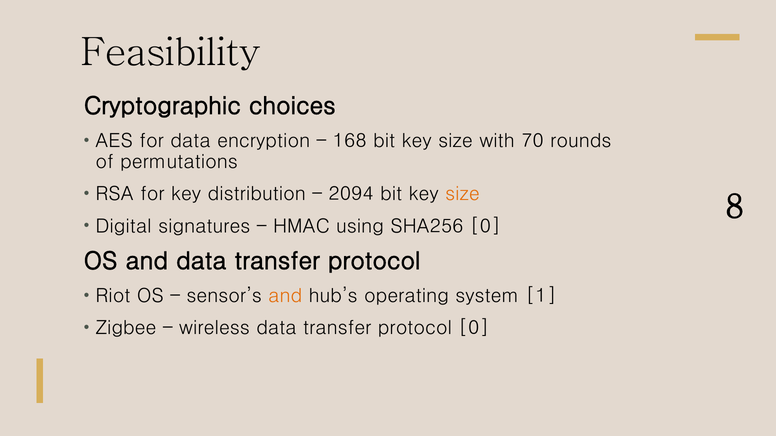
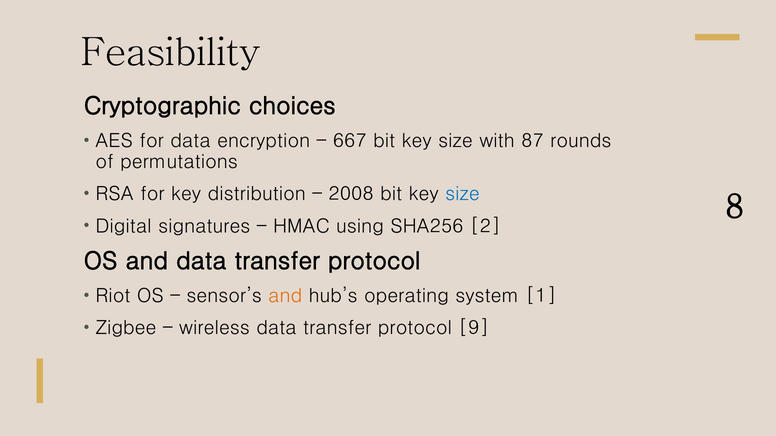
168: 168 -> 667 (350, 141)
70: 70 -> 87 (532, 141)
2094: 2094 -> 2008 (351, 194)
size colour: orange -> blue (462, 194)
SHA256 0: 0 -> 2 (485, 226)
protocol 0: 0 -> 9 (474, 328)
